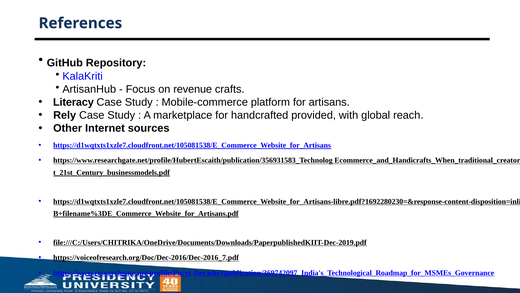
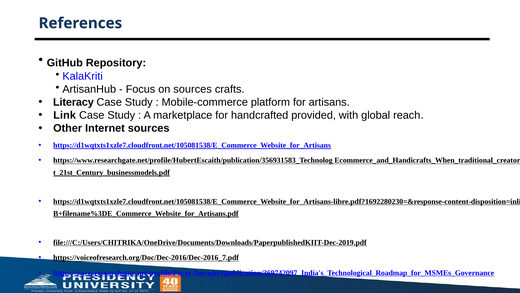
on revenue: revenue -> sources (193, 89)
Rely: Rely -> Link (65, 115)
